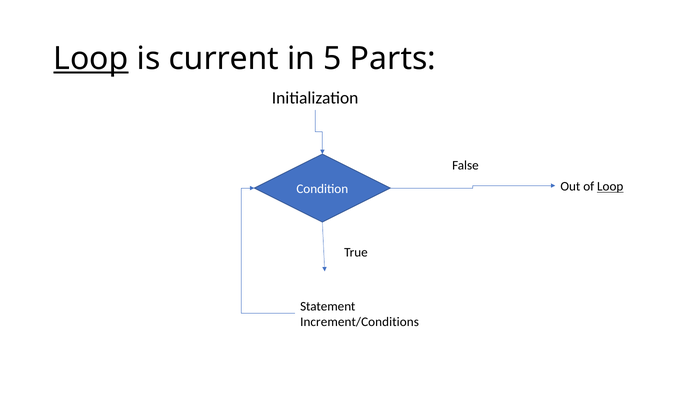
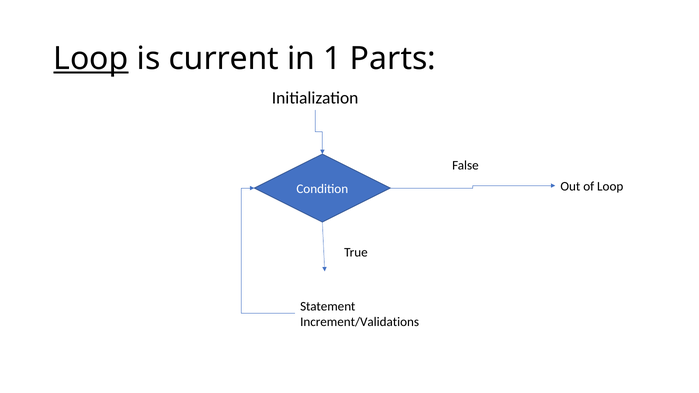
5: 5 -> 1 (333, 59)
Loop underline: present -> none (610, 187)
Increment/Conditions: Increment/Conditions -> Increment/Validations (360, 322)
